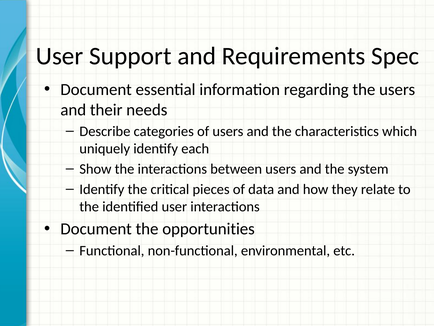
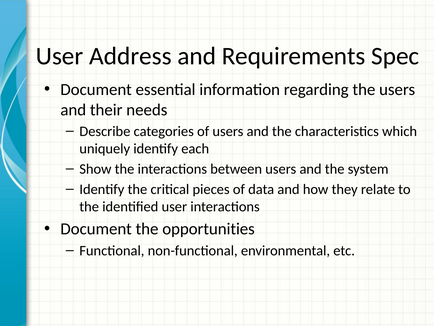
Support: Support -> Address (130, 56)
